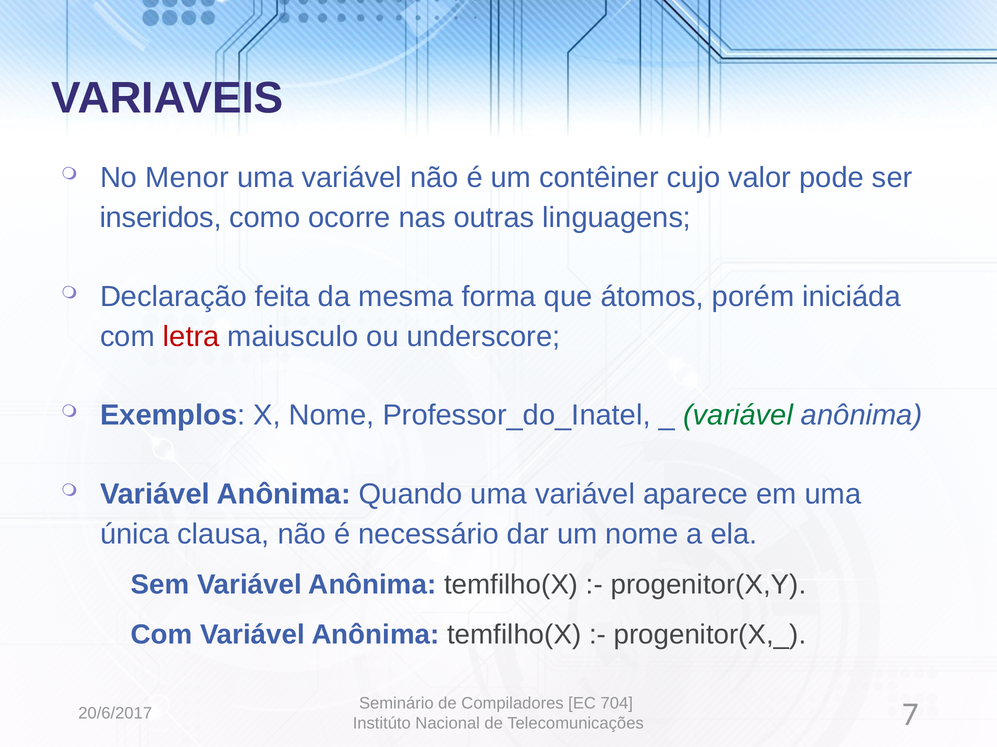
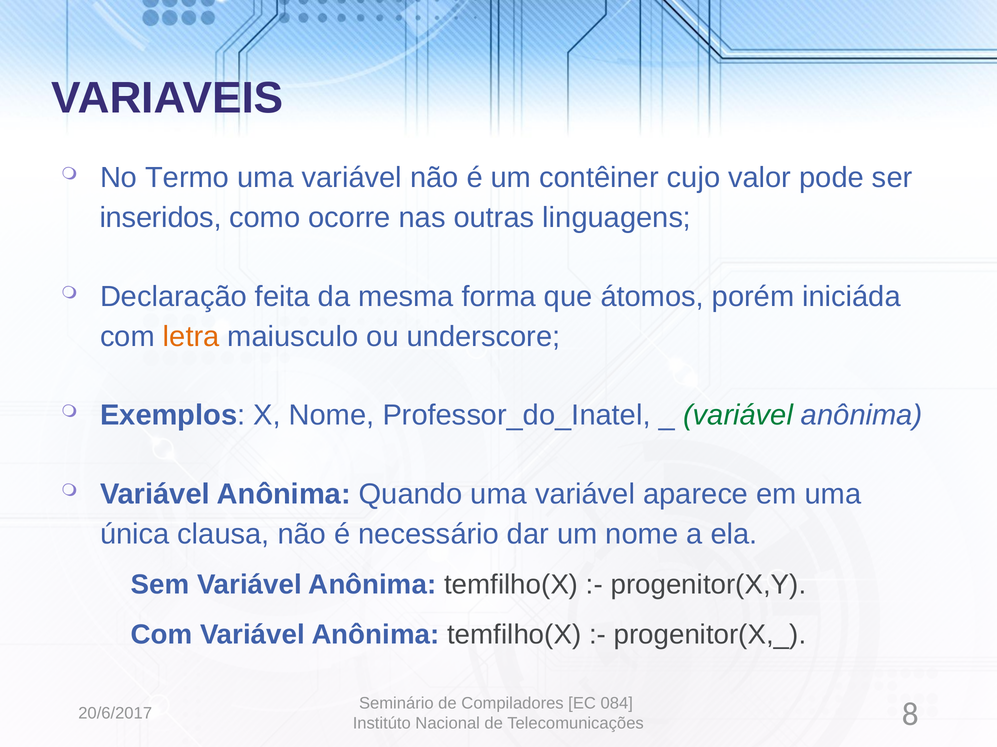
Menor: Menor -> Termo (187, 178)
letra colour: red -> orange (191, 337)
704: 704 -> 084 (617, 704)
7: 7 -> 8 (910, 715)
